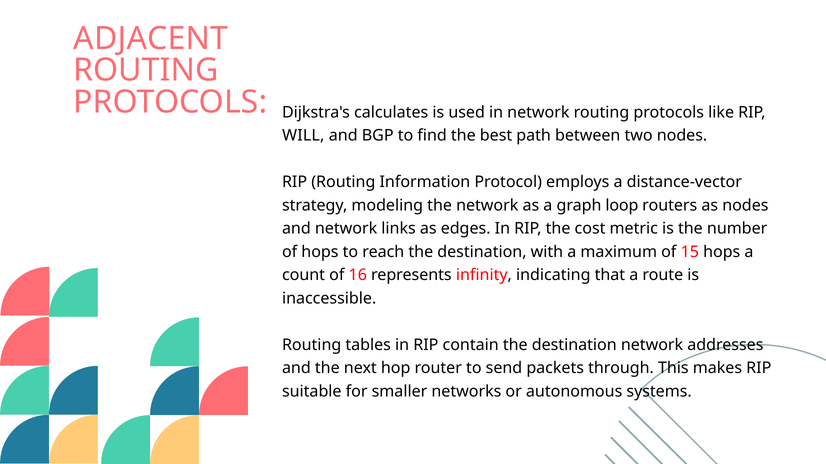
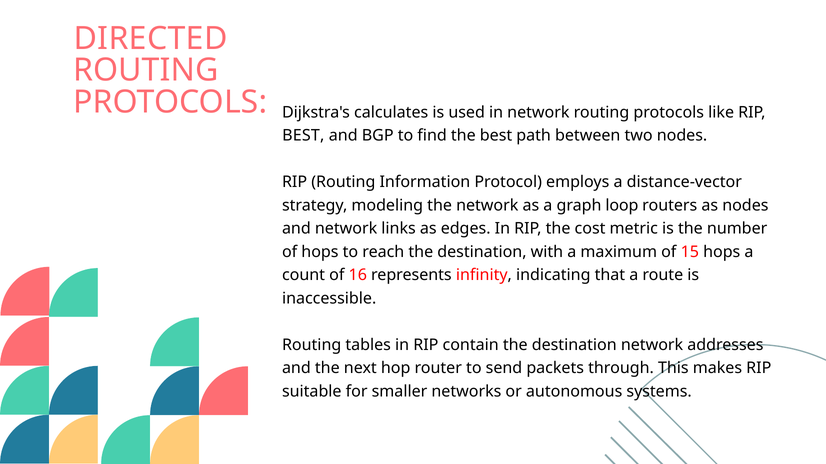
ADJACENT: ADJACENT -> DIRECTED (151, 39)
WILL: WILL -> BEST (303, 136)
